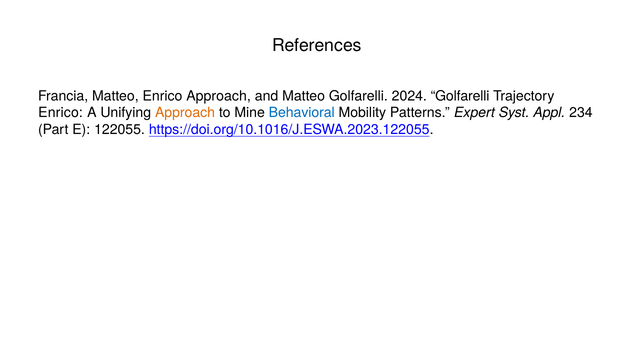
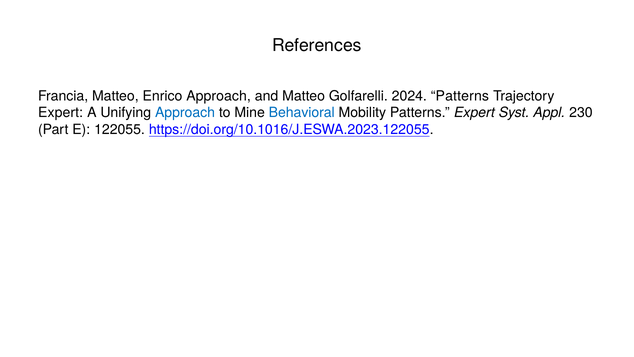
2024 Golfarelli: Golfarelli -> Patterns (460, 96)
Enrico: Enrico -> Expert (61, 113)
Approach colour: orange -> blue (185, 113)
234: 234 -> 230 (581, 113)
